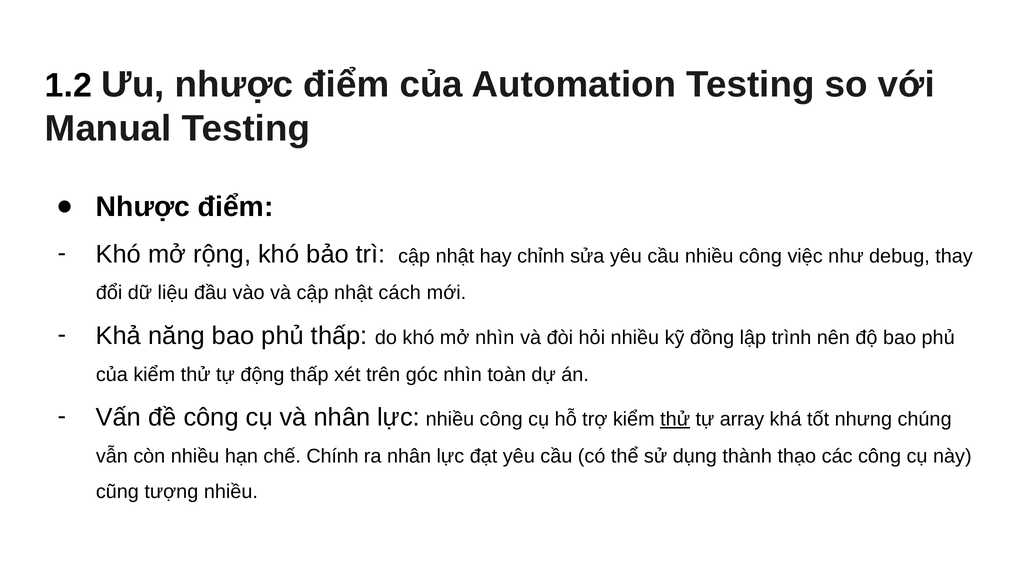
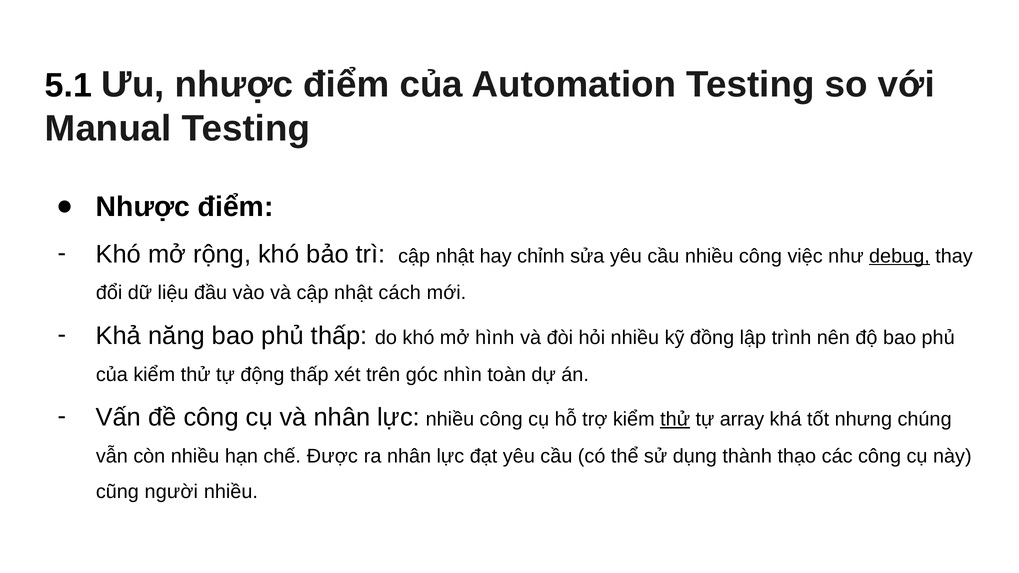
1.2: 1.2 -> 5.1 (68, 85)
debug underline: none -> present (899, 256)
mở nhìn: nhìn -> hình (495, 338)
Chính: Chính -> Được (332, 456)
tượng: tượng -> người (171, 492)
